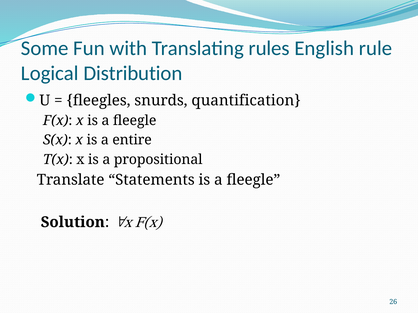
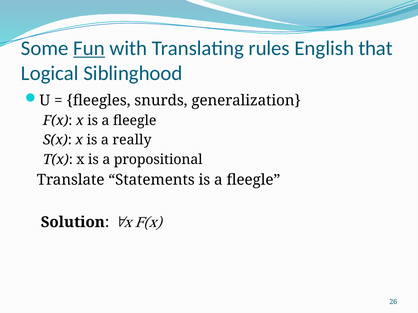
Fun underline: none -> present (89, 48)
rule: rule -> that (376, 48)
Distribution: Distribution -> Siblinghood (133, 73)
quantification: quantification -> generalization (246, 101)
entire: entire -> really (132, 140)
